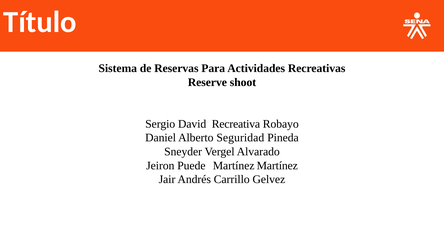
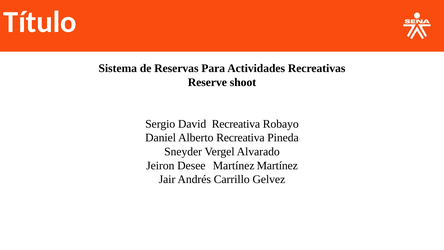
Alberto Seguridad: Seguridad -> Recreativa (240, 138)
Puede: Puede -> Desee (191, 165)
